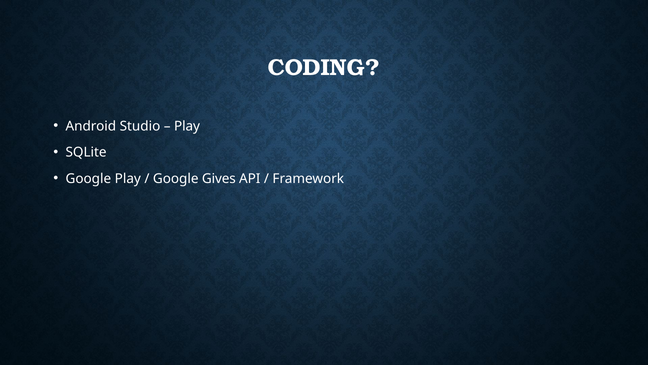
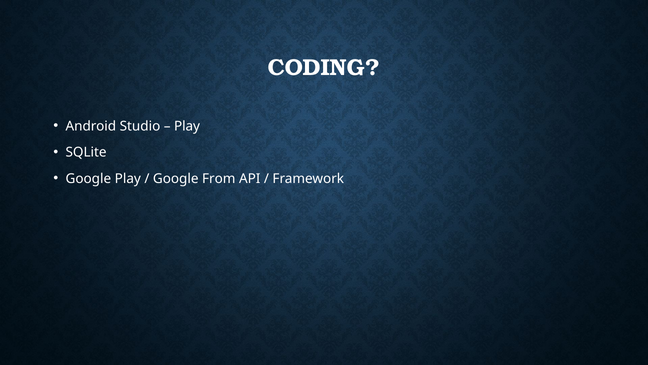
Gives: Gives -> From (219, 178)
